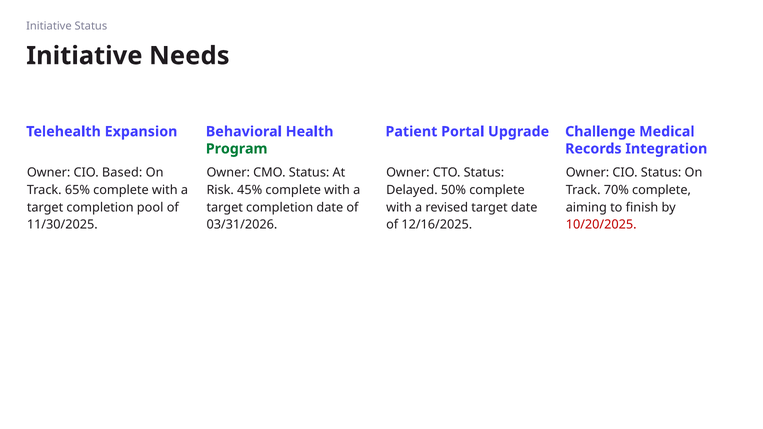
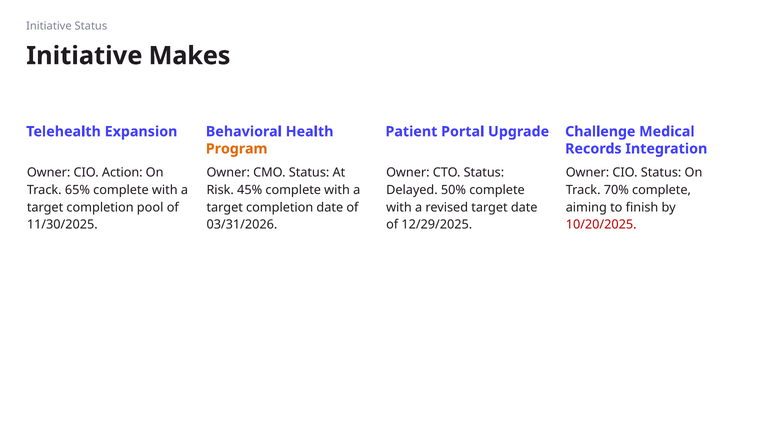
Needs: Needs -> Makes (189, 56)
Program colour: green -> orange (237, 149)
Based: Based -> Action (122, 173)
12/16/2025: 12/16/2025 -> 12/29/2025 (437, 225)
